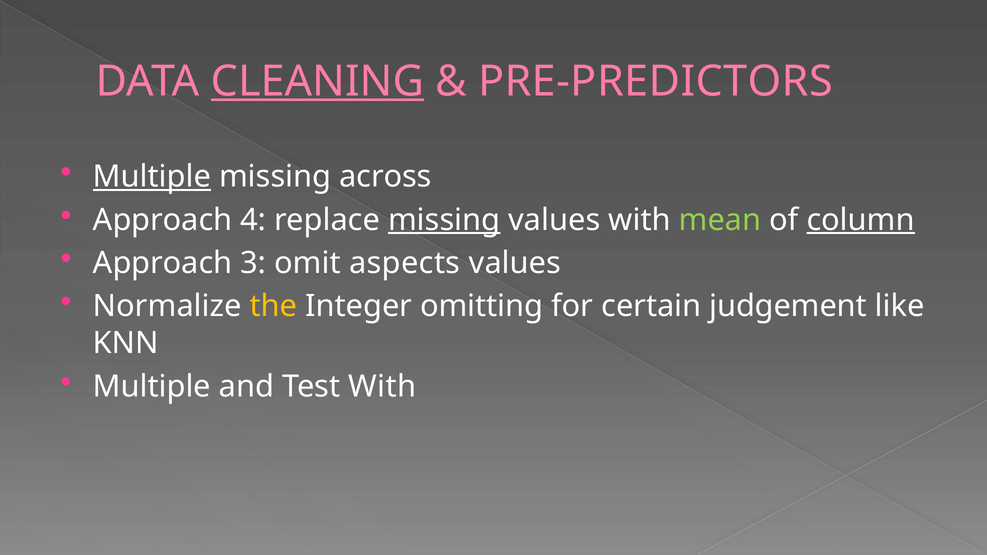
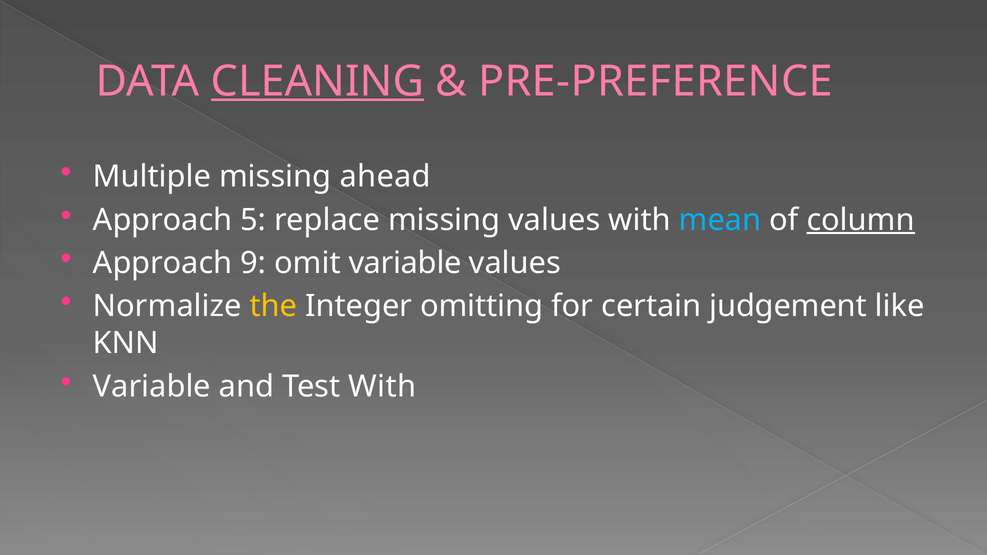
PRE-PREDICTORS: PRE-PREDICTORS -> PRE-PREFERENCE (655, 81)
Multiple underline: present -> none (152, 177)
across: across -> ahead (385, 177)
4: 4 -> 5 (253, 220)
missing underline: present -> none (444, 220)
mean colour: light green -> light blue (720, 220)
3: 3 -> 9 (253, 263)
omit aspects: aspects -> variable (405, 263)
Multiple: Multiple -> Variable (152, 386)
